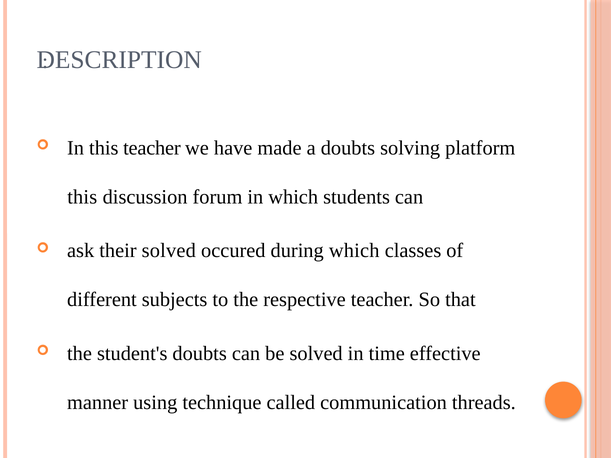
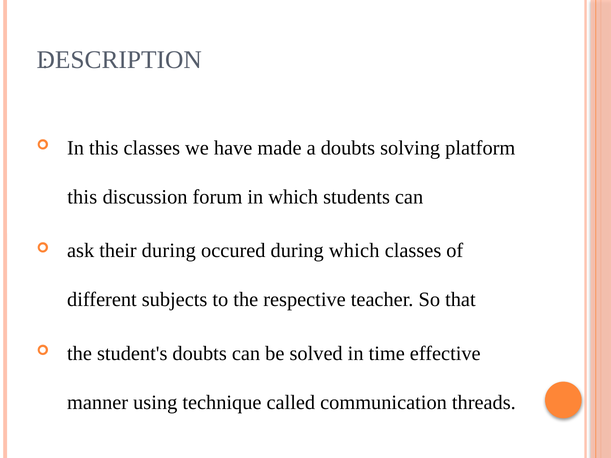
this teacher: teacher -> classes (152, 148)
their solved: solved -> during (169, 251)
